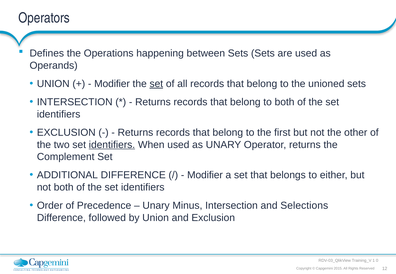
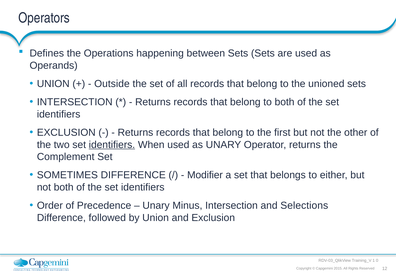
Modifier: Modifier -> Outside (112, 84)
set underline: present -> none (156, 84)
ADDITIONAL: ADDITIONAL -> SOMETIMES (67, 175)
